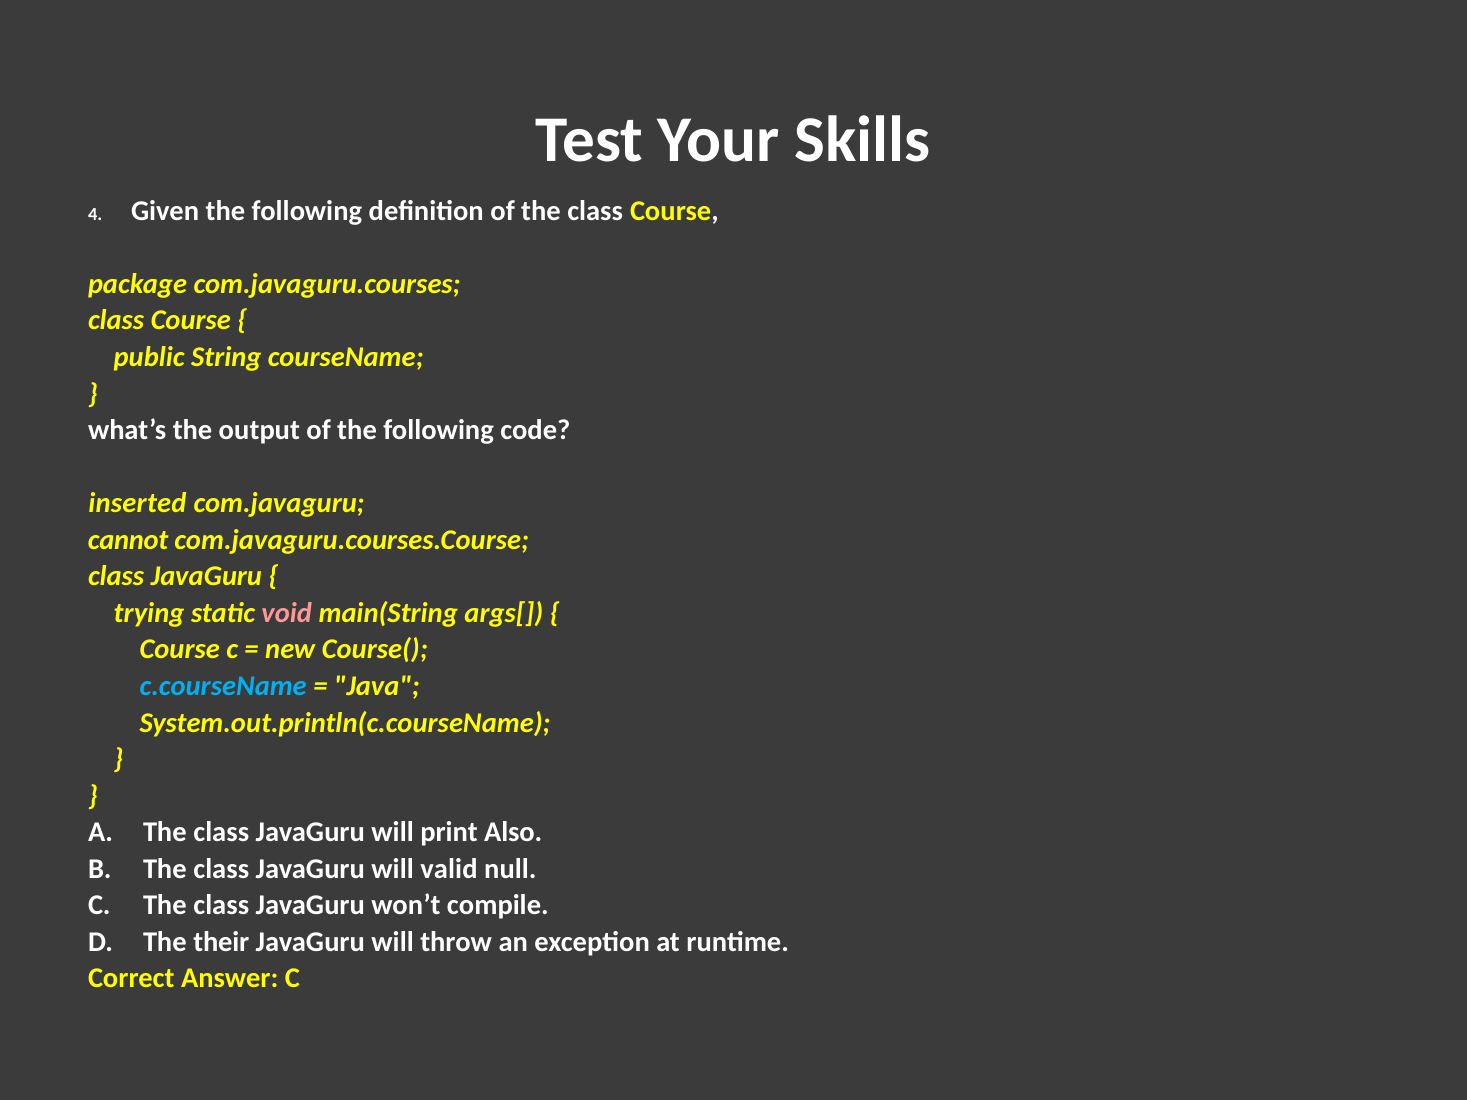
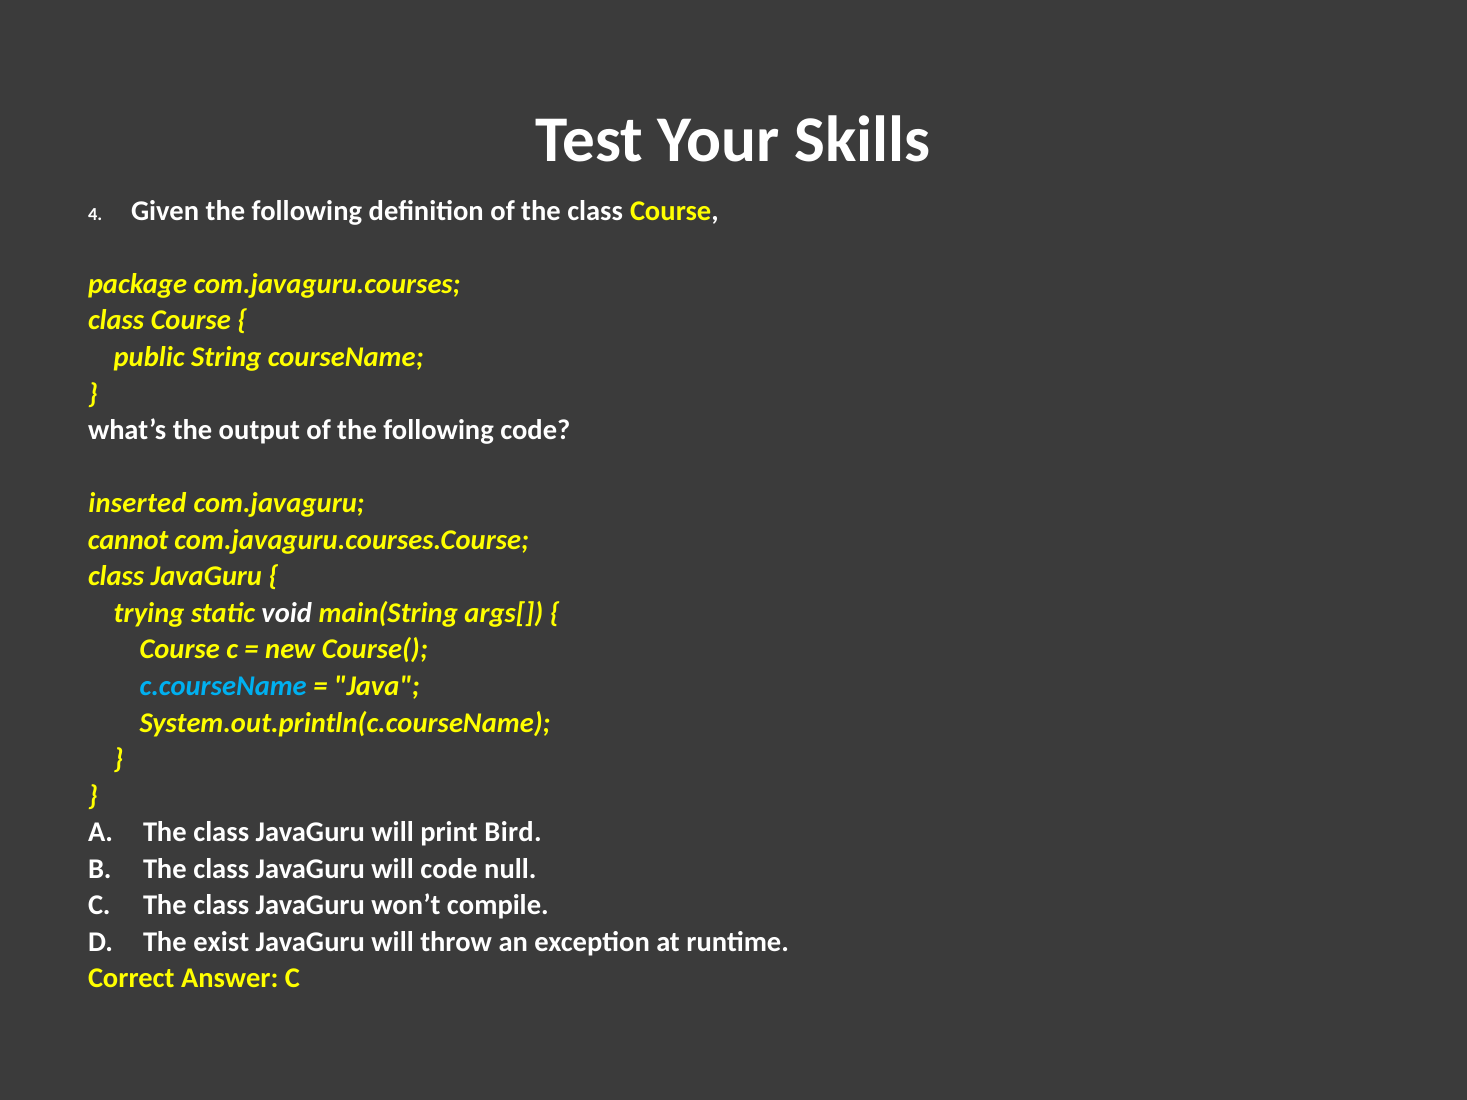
void colour: pink -> white (287, 613)
Also: Also -> Bird (513, 832)
will valid: valid -> code (449, 869)
their: their -> exist (221, 942)
